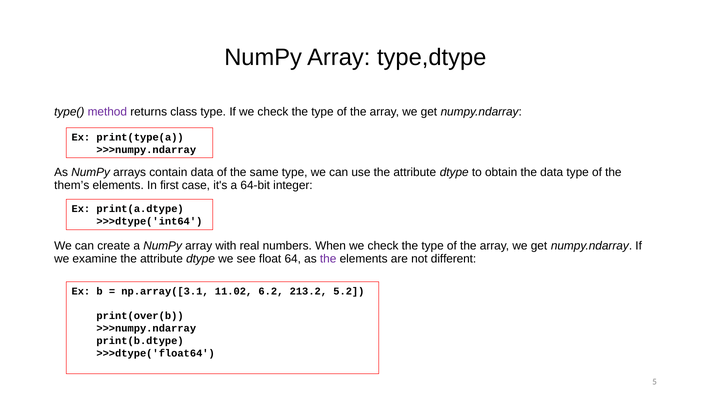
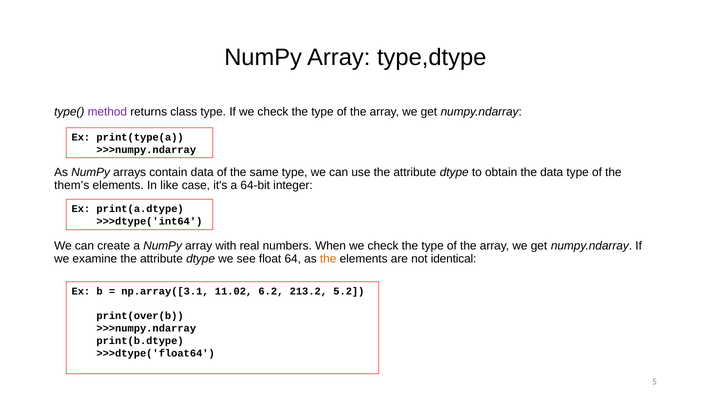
first: first -> like (169, 185)
the colour: purple -> orange (328, 259)
different: different -> identical (454, 259)
